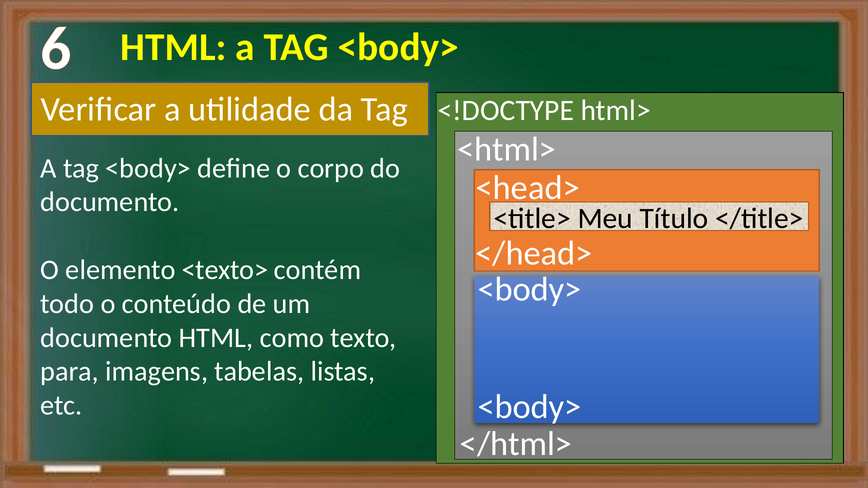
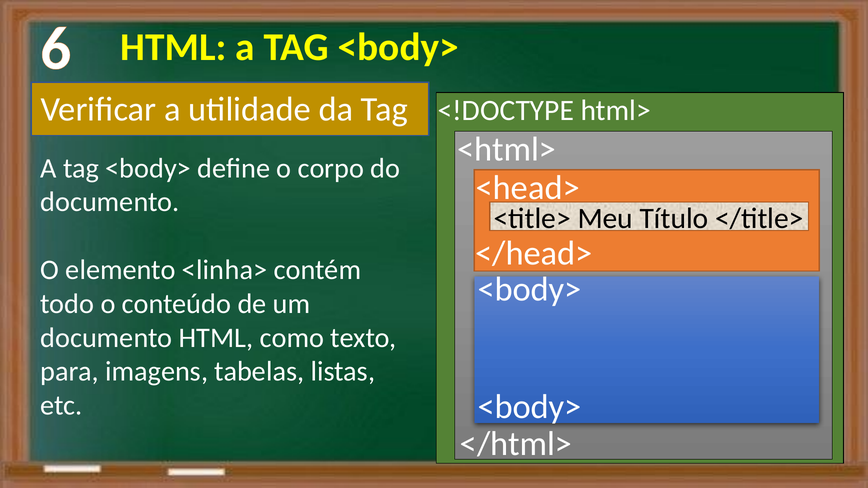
<texto>: <texto> -> <linha> (225, 270)
